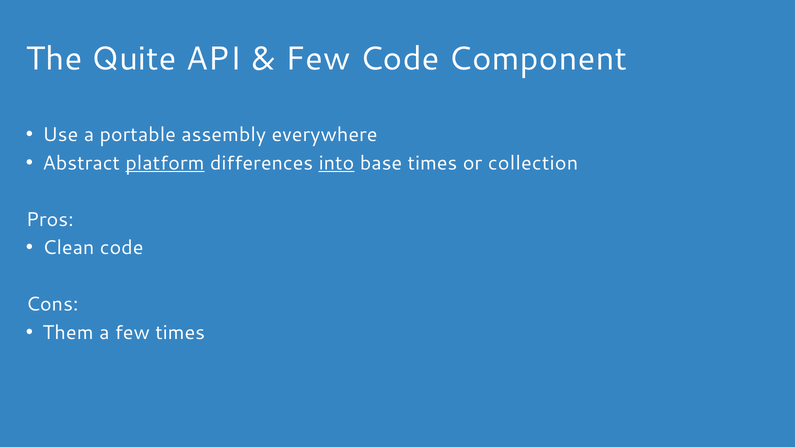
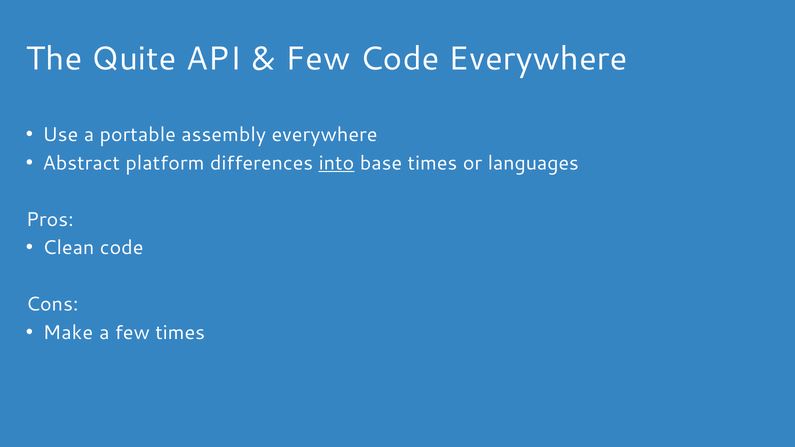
Code Component: Component -> Everywhere (538, 59)
platform underline: present -> none (165, 163)
collection: collection -> languages (533, 163)
Them: Them -> Make (68, 333)
